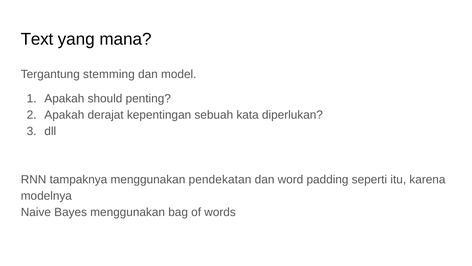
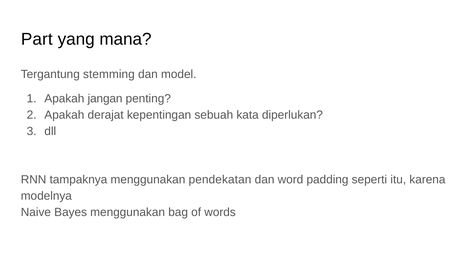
Text: Text -> Part (37, 39)
should: should -> jangan (105, 98)
